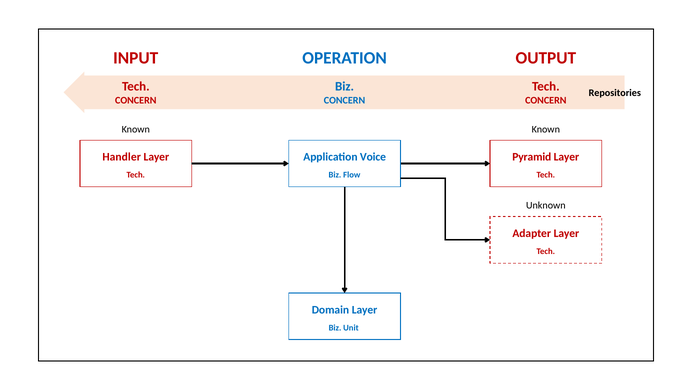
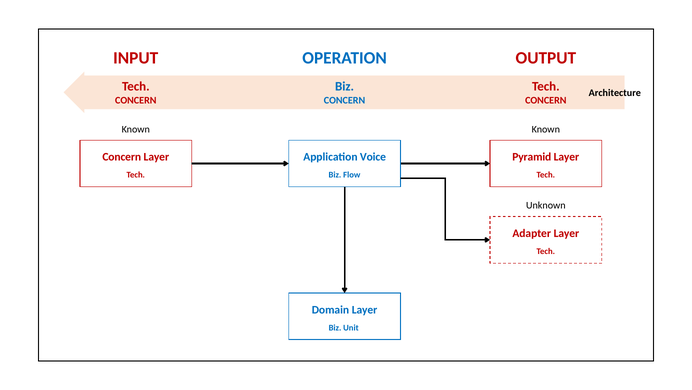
Repositories: Repositories -> Architecture (615, 93)
Handler: Handler -> Concern (122, 157)
